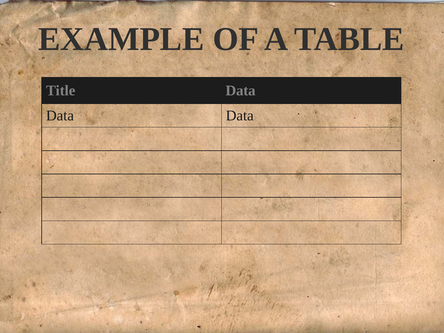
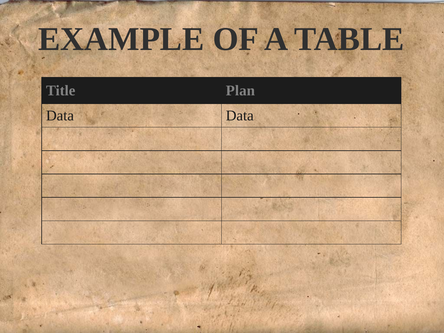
Title Data: Data -> Plan (240, 91)
